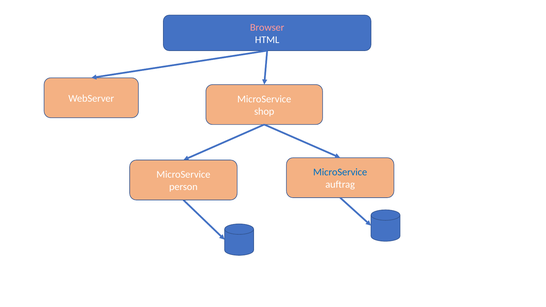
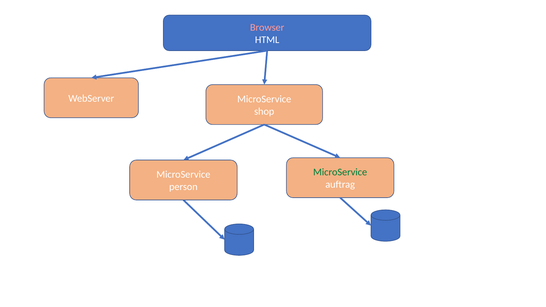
MicroService colour: blue -> green (340, 172)
